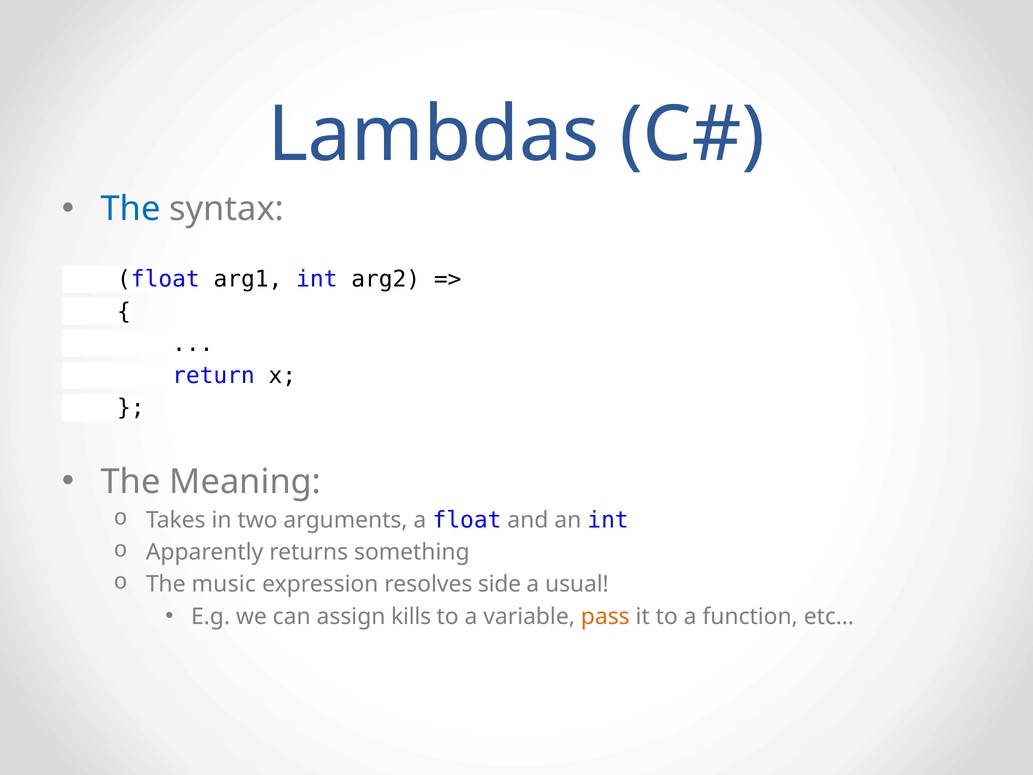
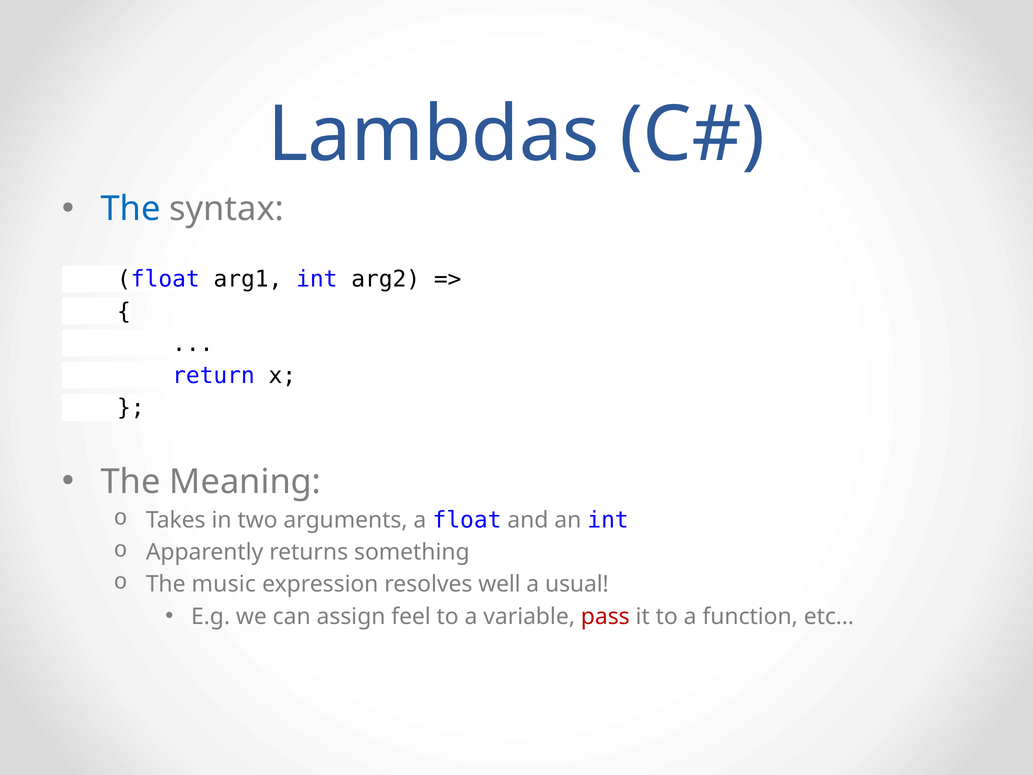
side: side -> well (500, 584)
kills: kills -> feel (411, 616)
pass colour: orange -> red (605, 616)
